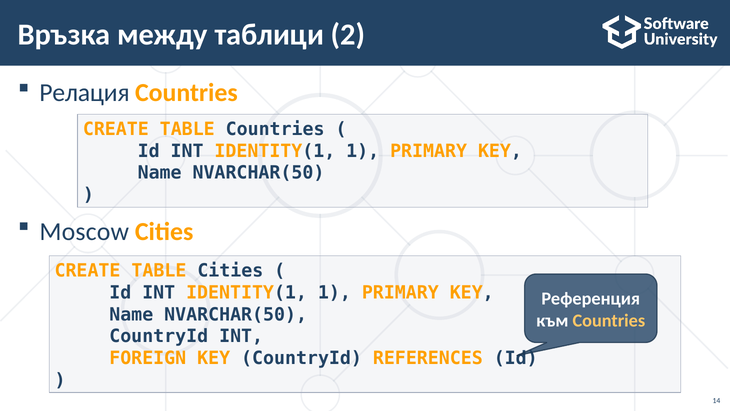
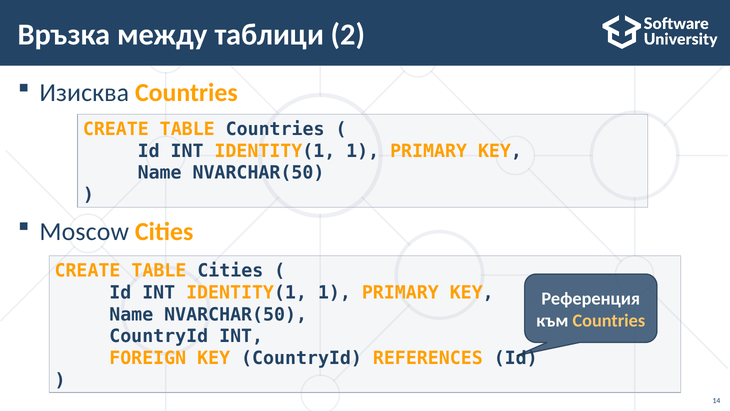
Релация: Релация -> Изисква (84, 93)
